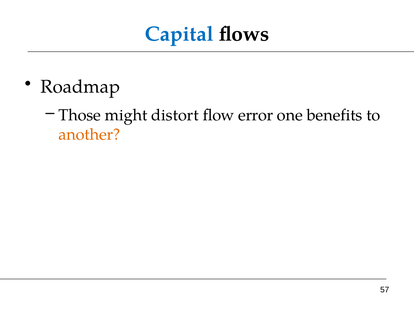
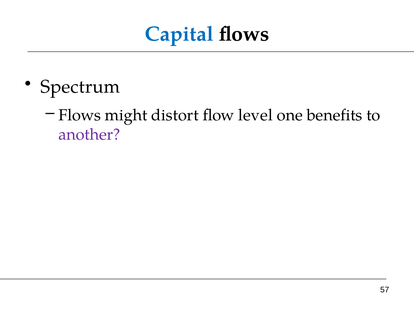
Roadmap: Roadmap -> Spectrum (80, 87)
Those: Those -> Flows (80, 115)
error: error -> level (255, 115)
another colour: orange -> purple (89, 135)
